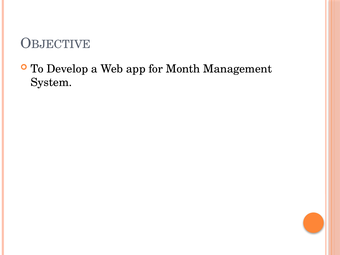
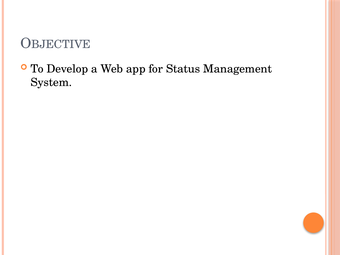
Month: Month -> Status (183, 69)
